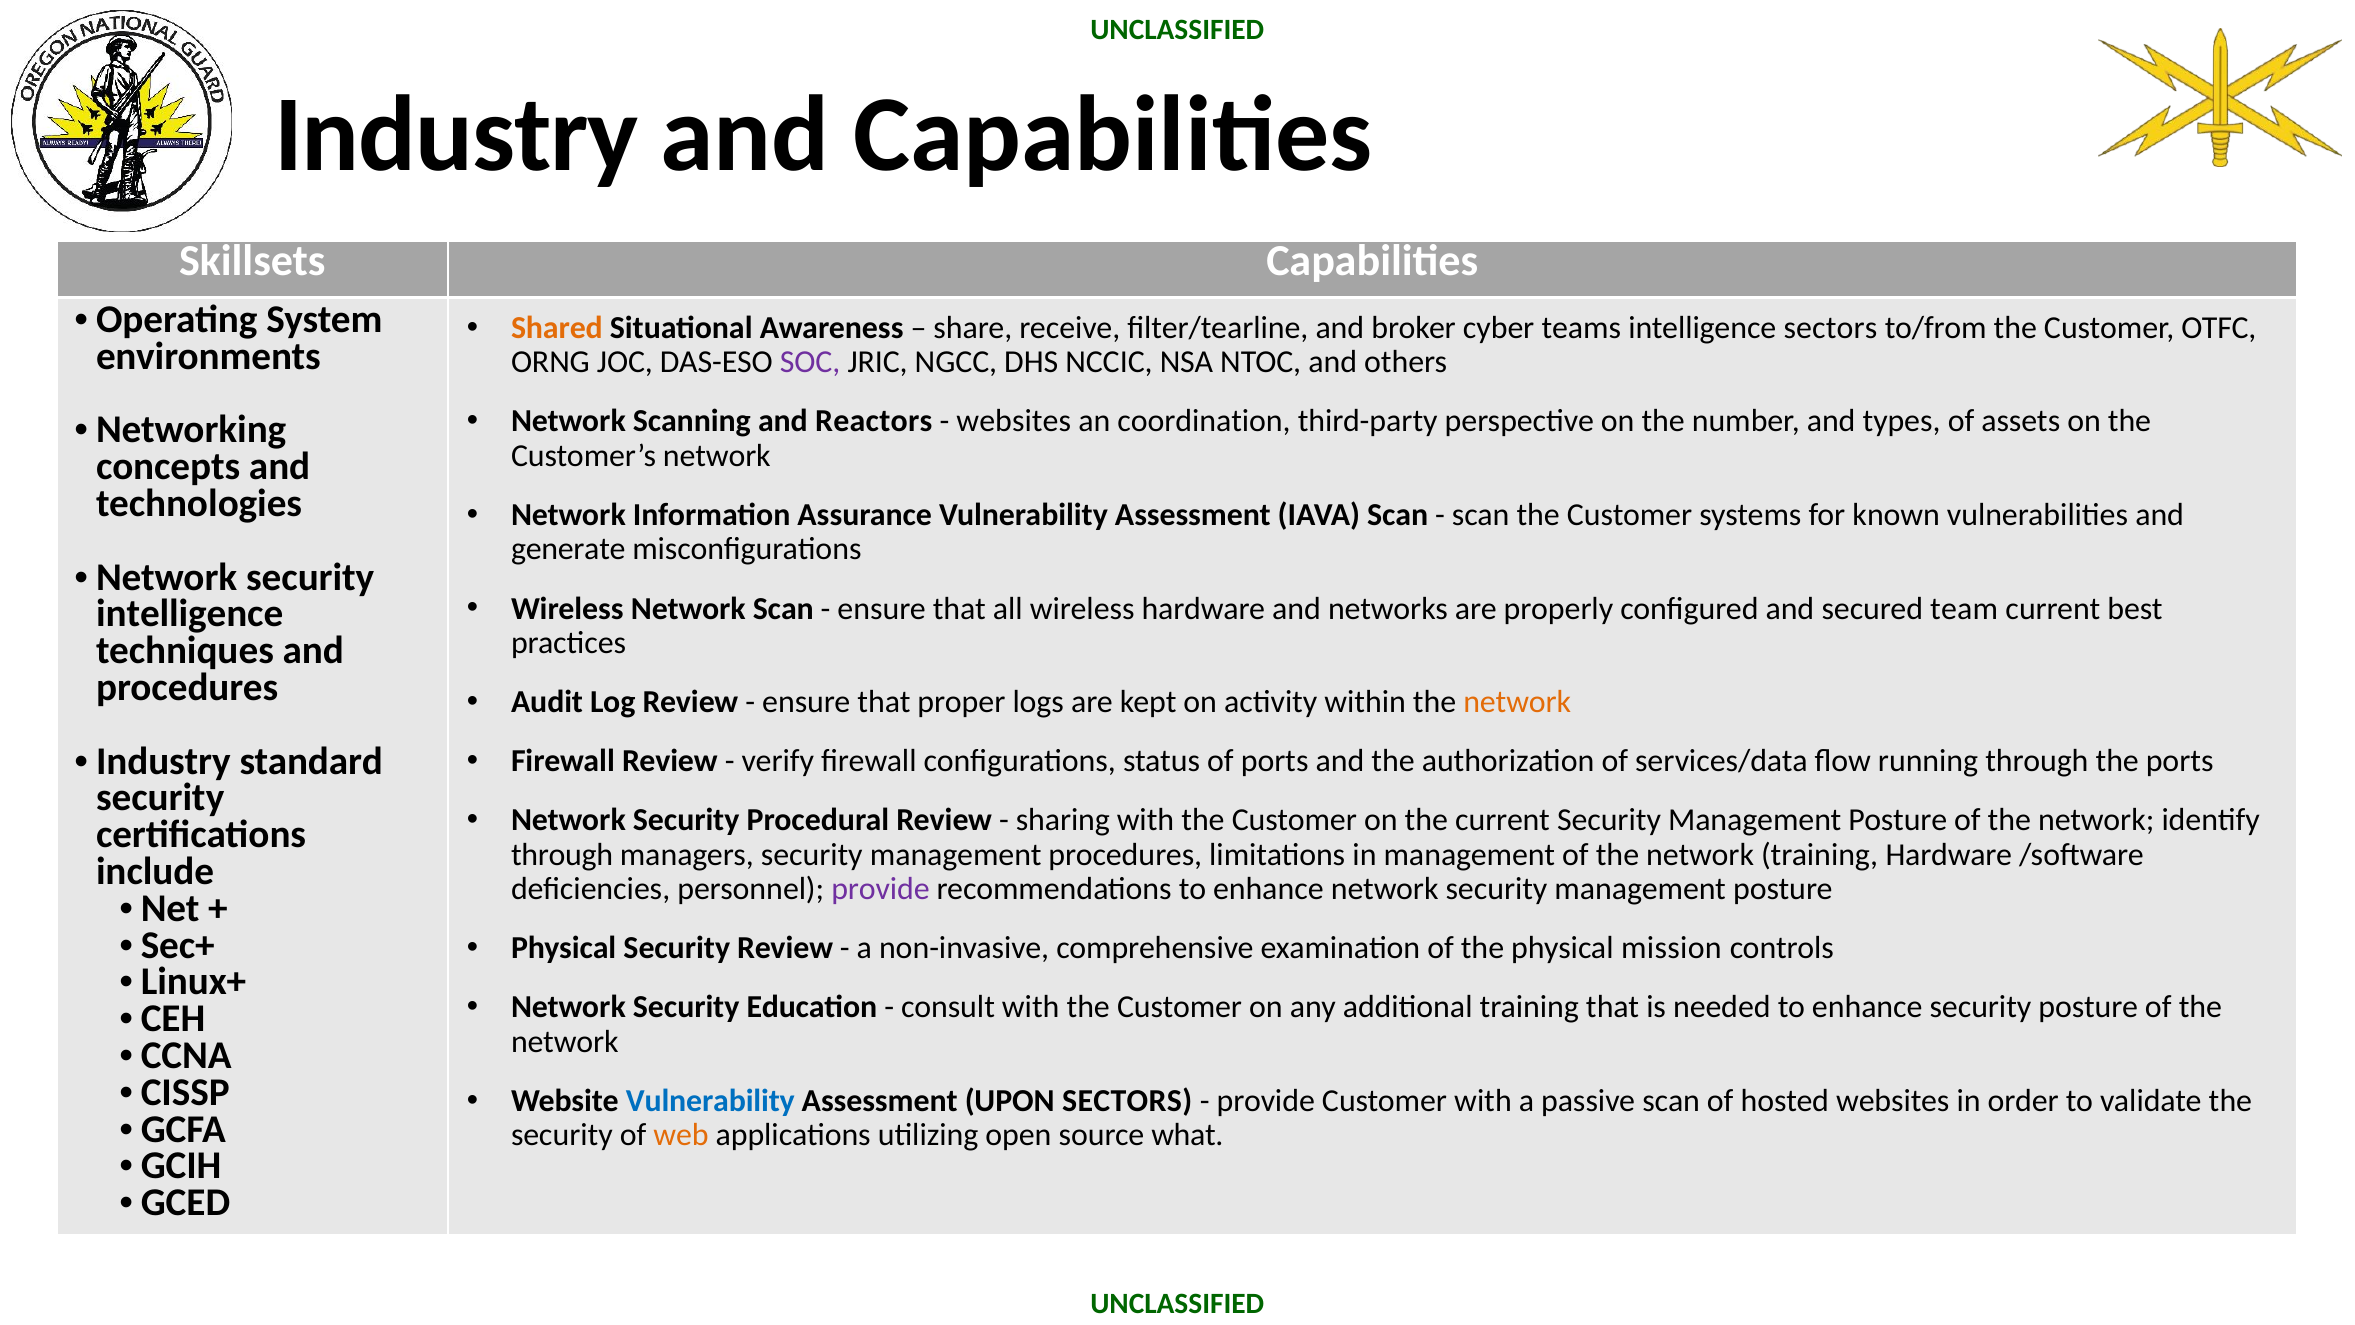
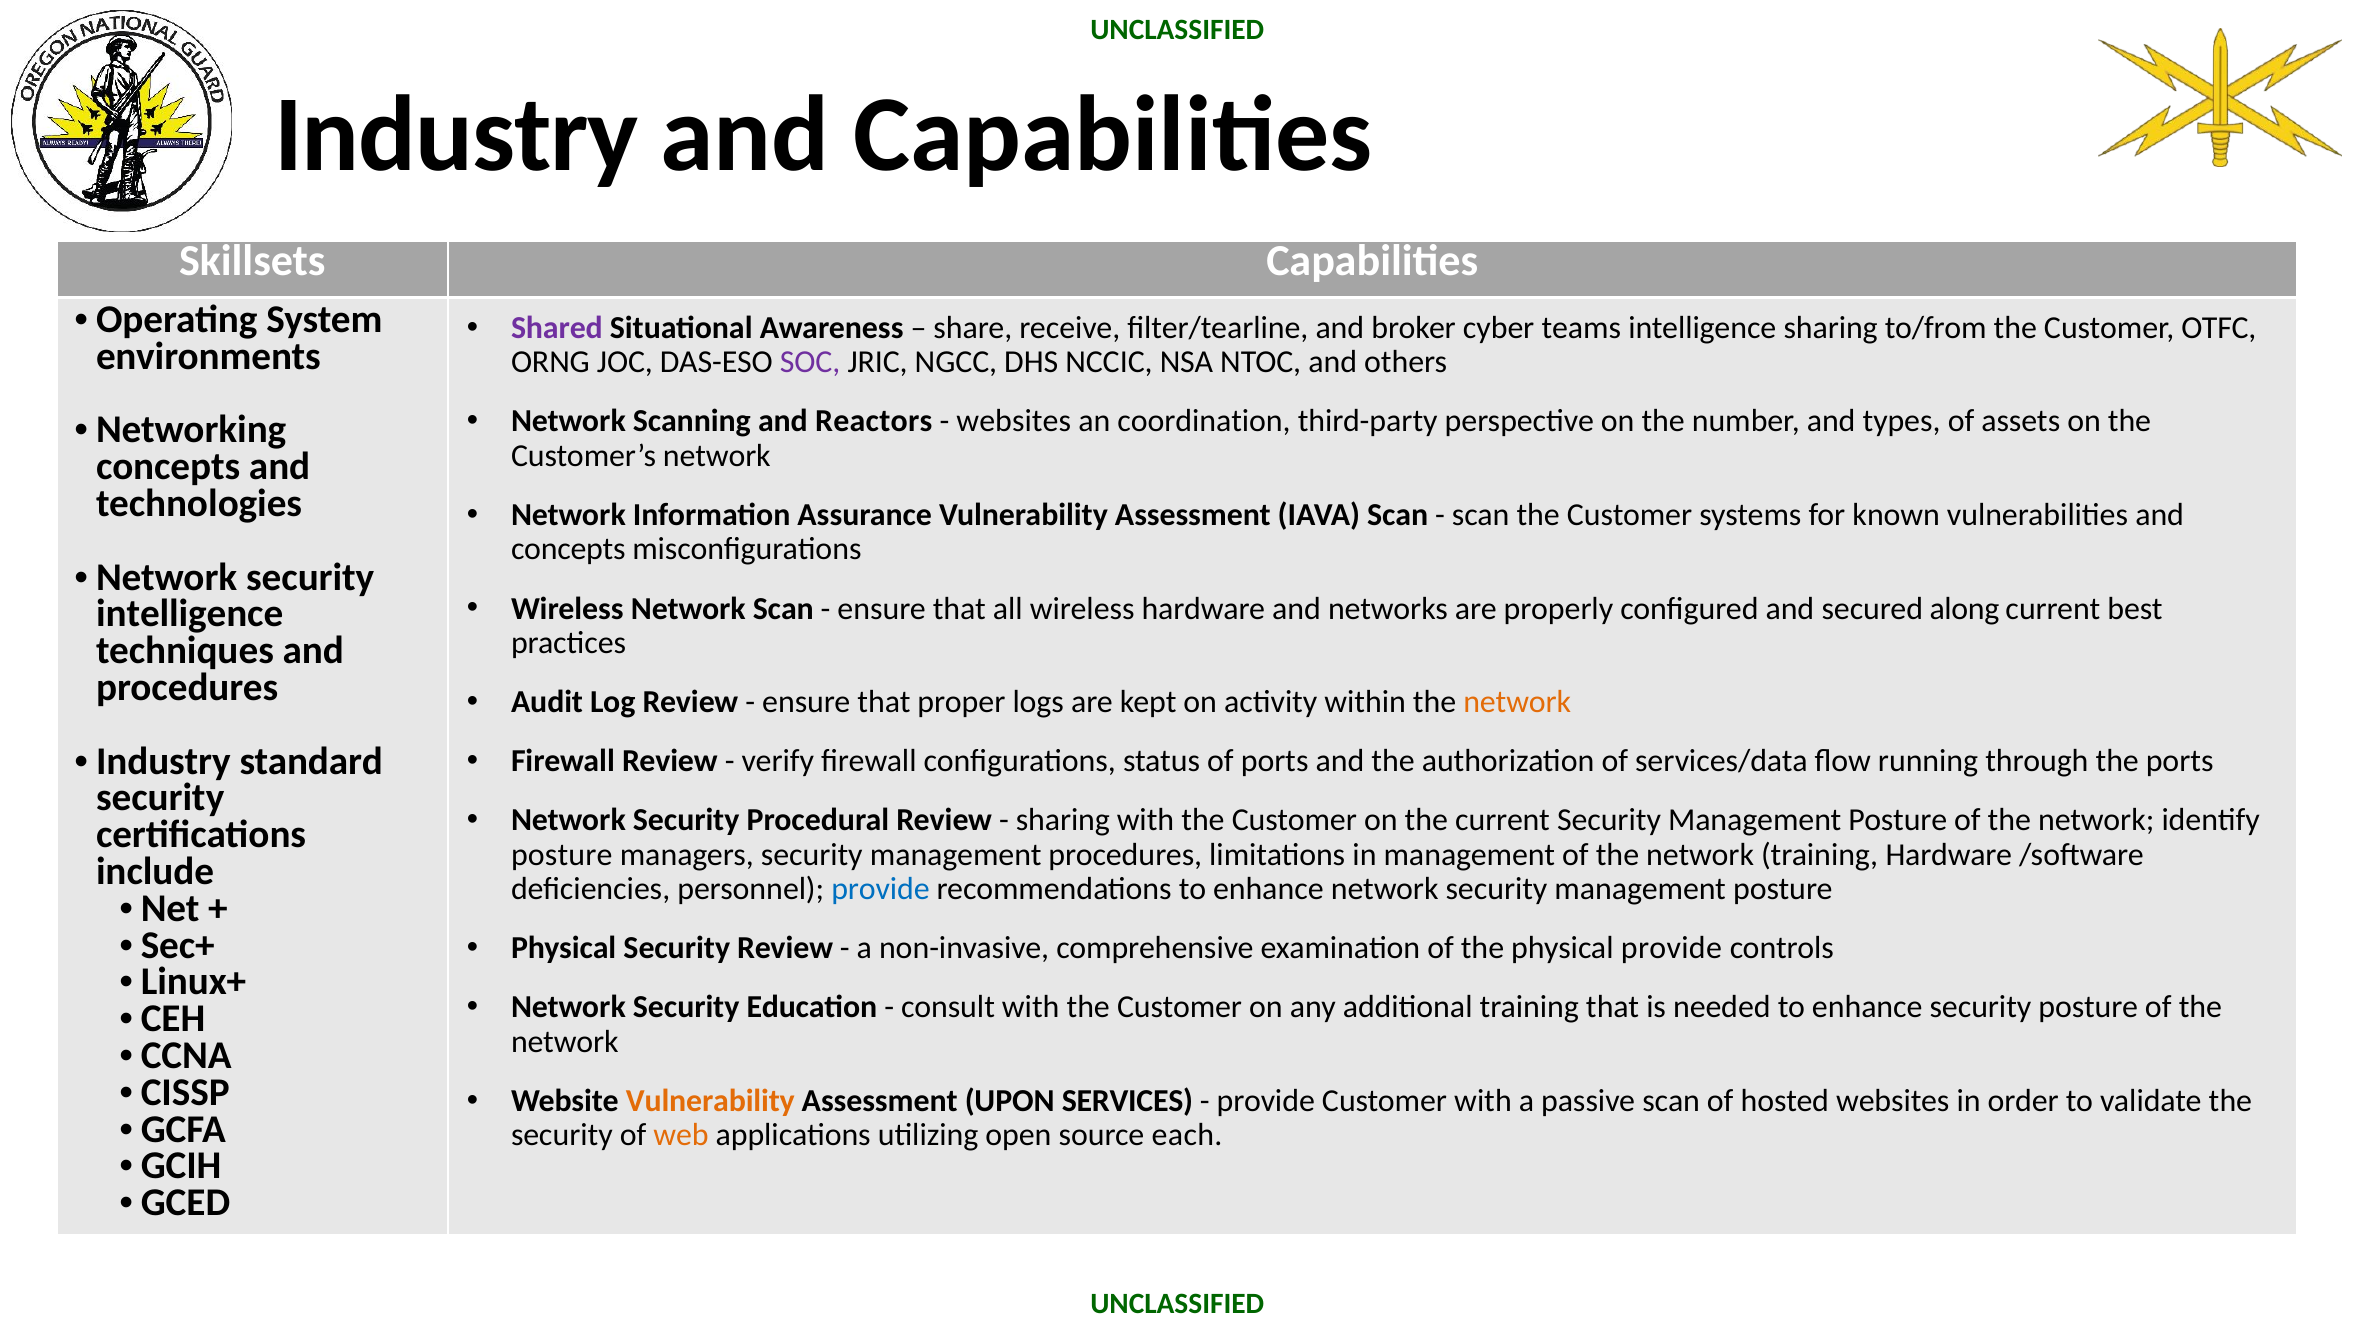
Shared colour: orange -> purple (557, 328)
intelligence sectors: sectors -> sharing (1831, 328)
generate: generate -> concepts (568, 549)
team: team -> along (1964, 608)
through: through -> posture (562, 854)
provide colour: purple -> blue (880, 889)
physical mission: mission -> provide (1671, 948)
Vulnerability colour: blue -> orange (710, 1101)
UPON SECTORS: SECTORS -> SERVICES (1127, 1101)
what: what -> each (1187, 1135)
